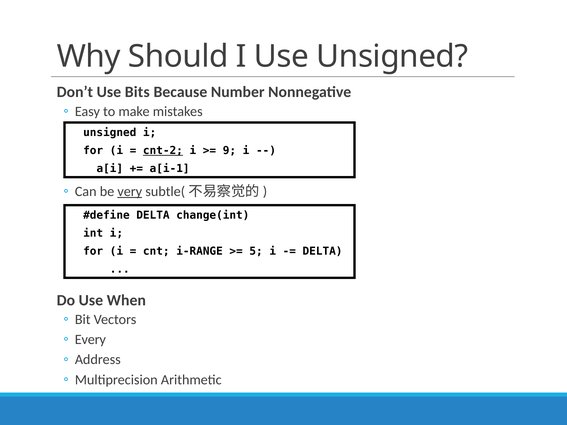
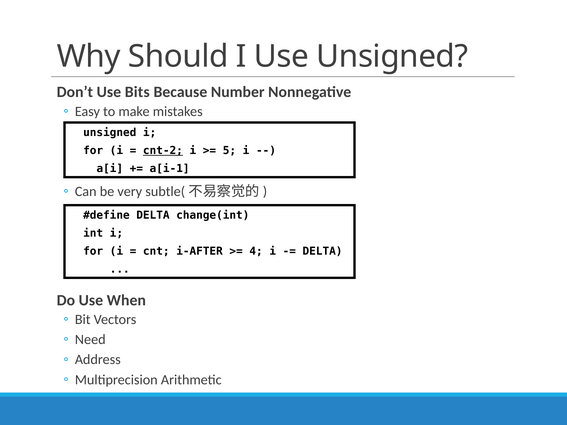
9: 9 -> 5 (229, 151)
very underline: present -> none (130, 192)
i-RANGE: i-RANGE -> i-AFTER (200, 251)
5: 5 -> 4 (256, 251)
Every: Every -> Need (90, 340)
